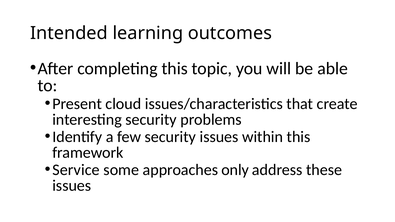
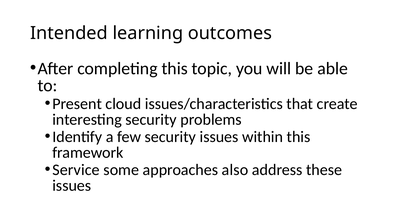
only: only -> also (235, 170)
